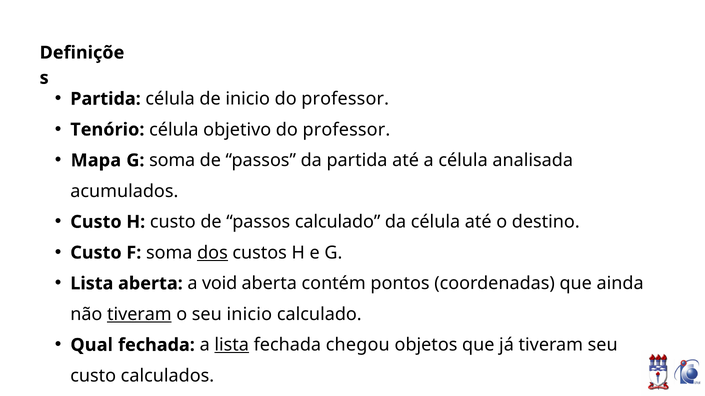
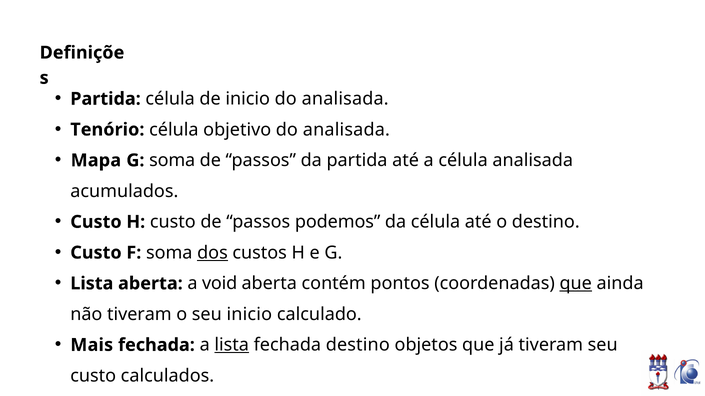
inicio do professor: professor -> analisada (345, 99)
objetivo do professor: professor -> analisada (346, 130)
passos calculado: calculado -> podemos (338, 222)
que underline: none -> present (576, 284)
tiveram underline: present -> none (139, 315)
Qual: Qual -> Mais (92, 345)
fechada chegou: chegou -> destino (358, 345)
